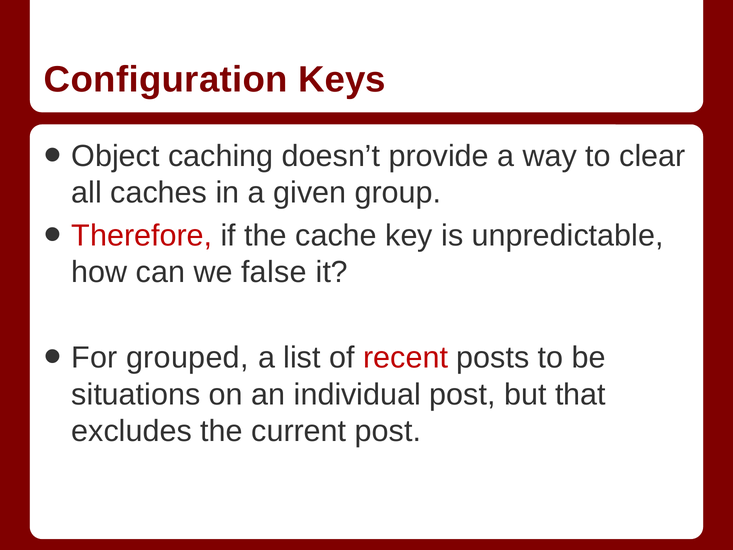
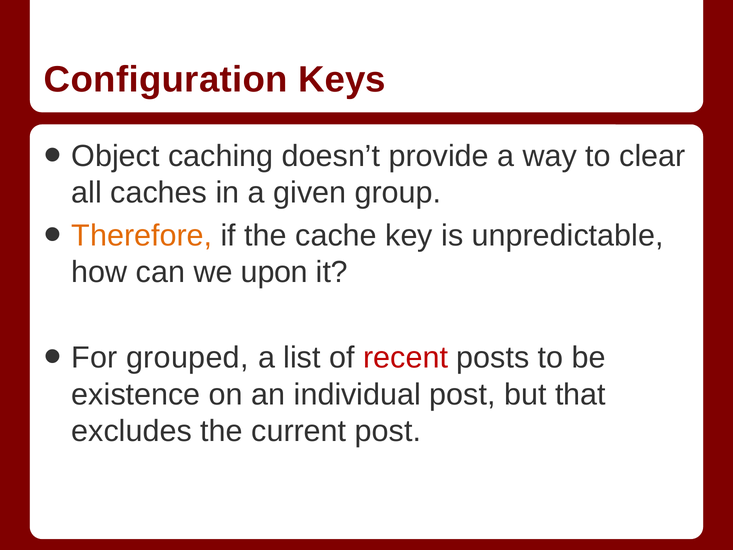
Therefore colour: red -> orange (142, 235)
false: false -> upon (274, 272)
situations: situations -> existence (136, 394)
